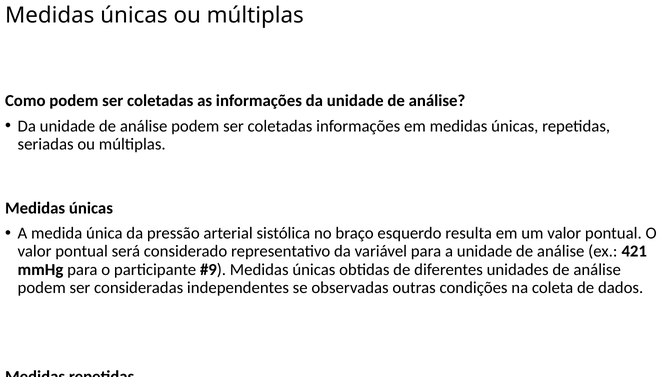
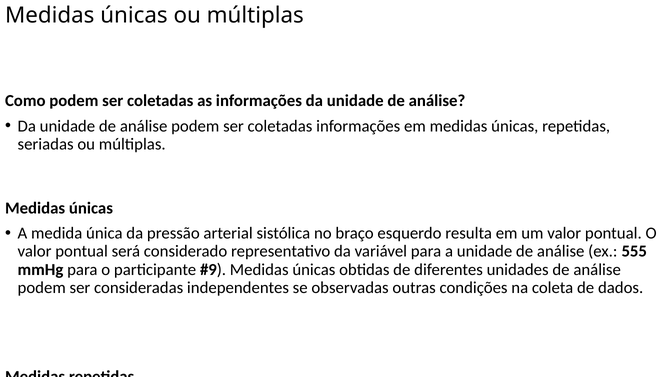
421: 421 -> 555 (634, 252)
